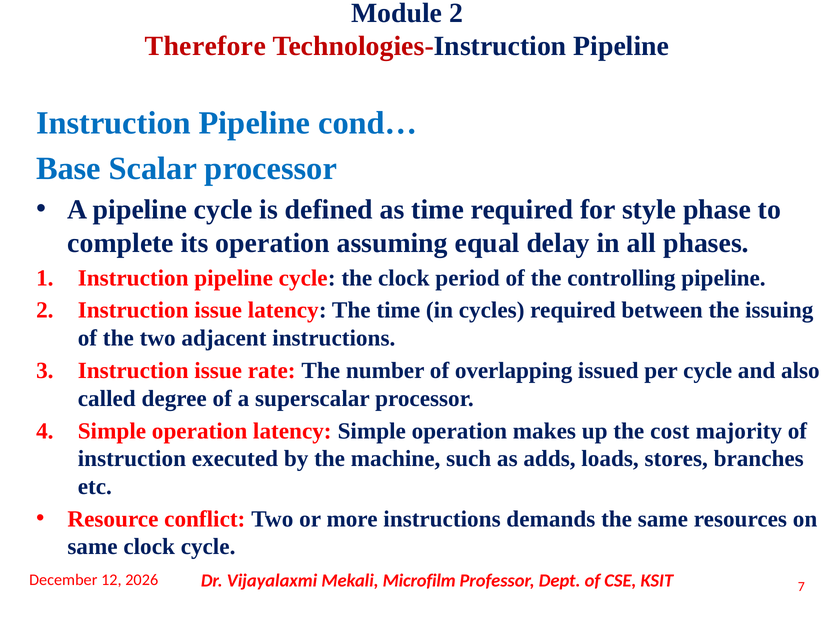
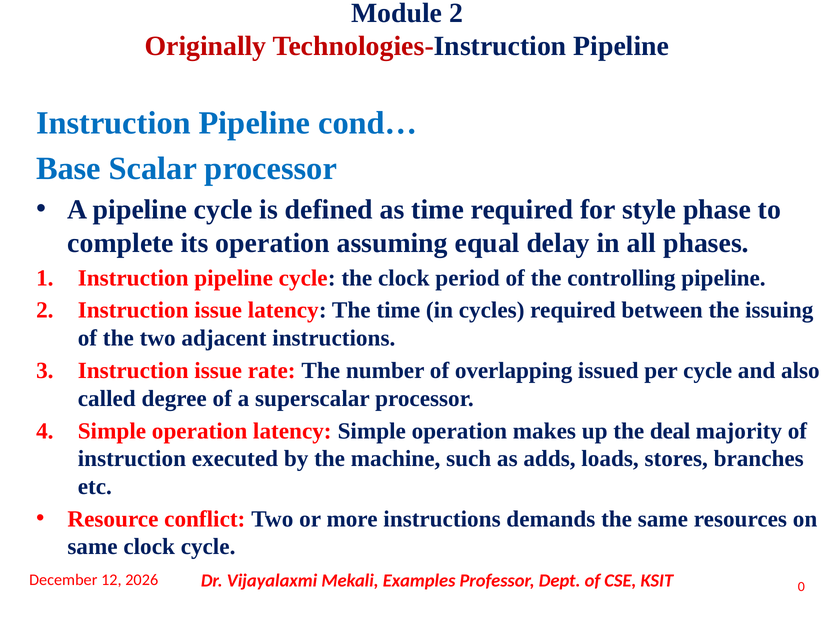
Therefore: Therefore -> Originally (206, 46)
cost: cost -> deal (670, 431)
Microfilm: Microfilm -> Examples (419, 581)
7: 7 -> 0 (801, 587)
